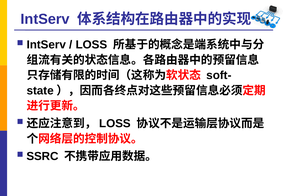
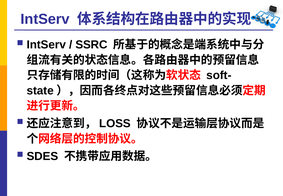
LOSS: LOSS -> SSRC (91, 45)
SSRC: SSRC -> SDES (42, 156)
